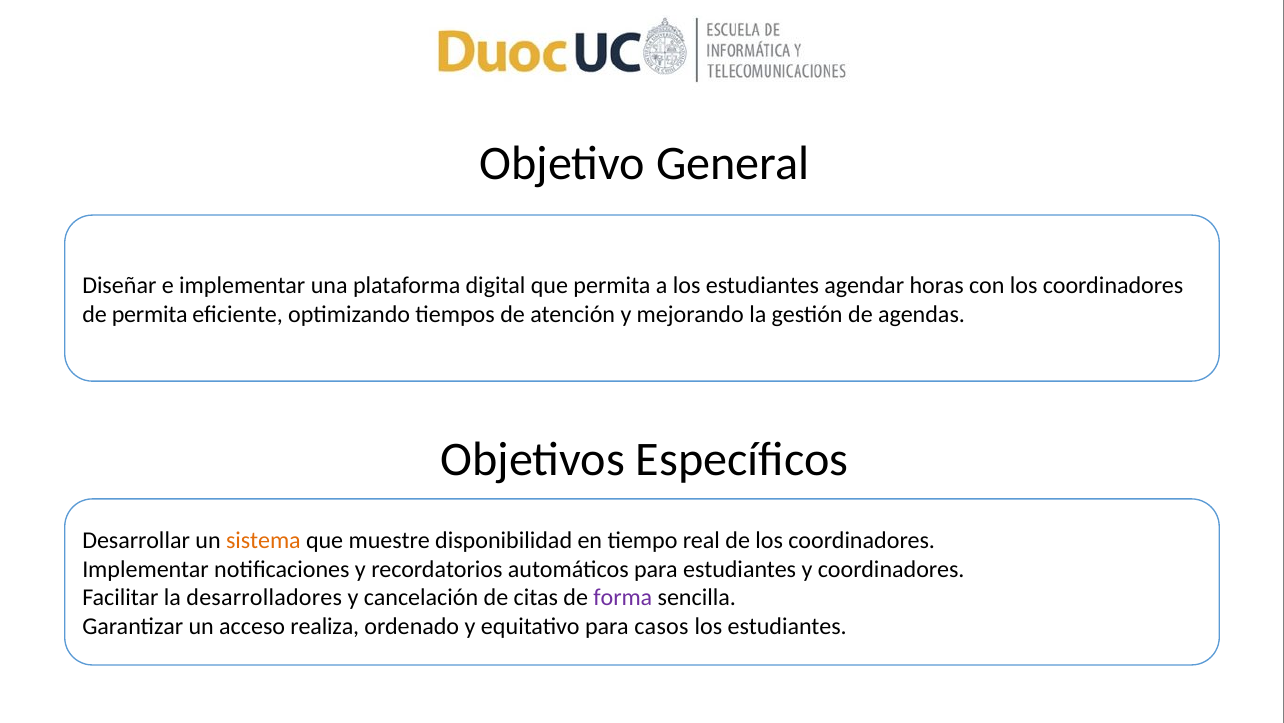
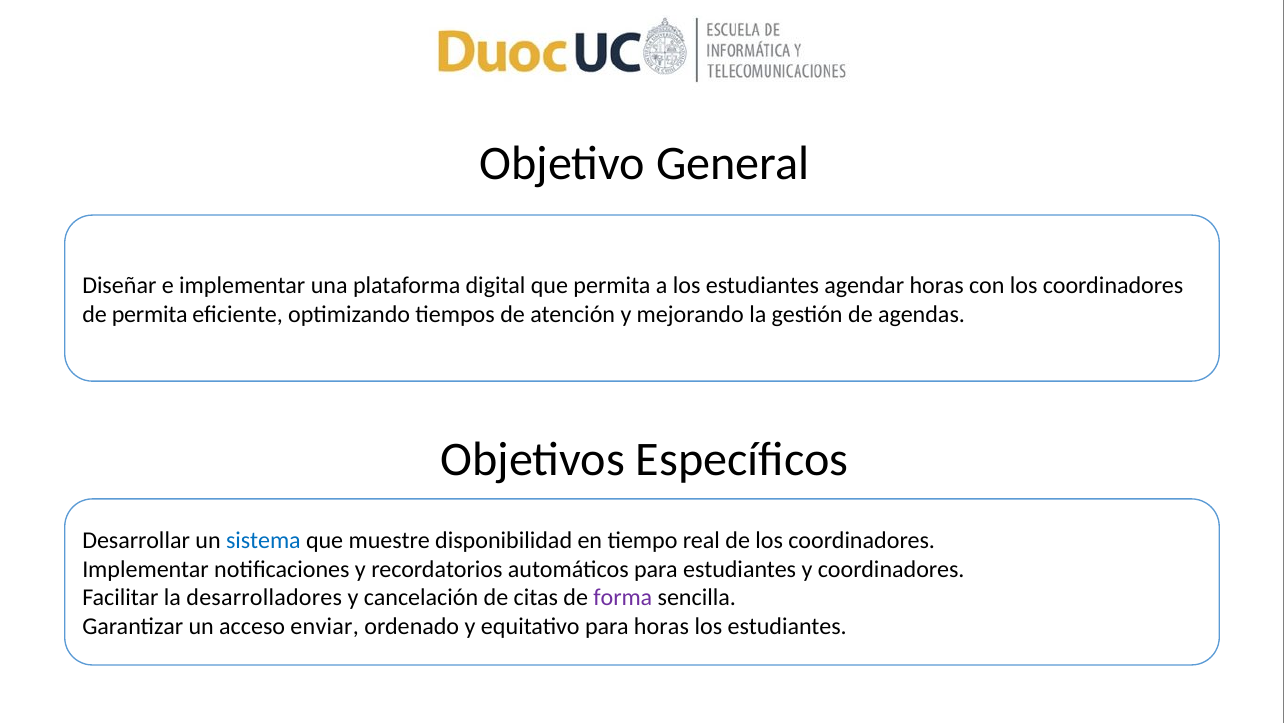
sistema colour: orange -> blue (263, 540)
realiza: realiza -> enviar (325, 626)
para casos: casos -> horas (661, 626)
